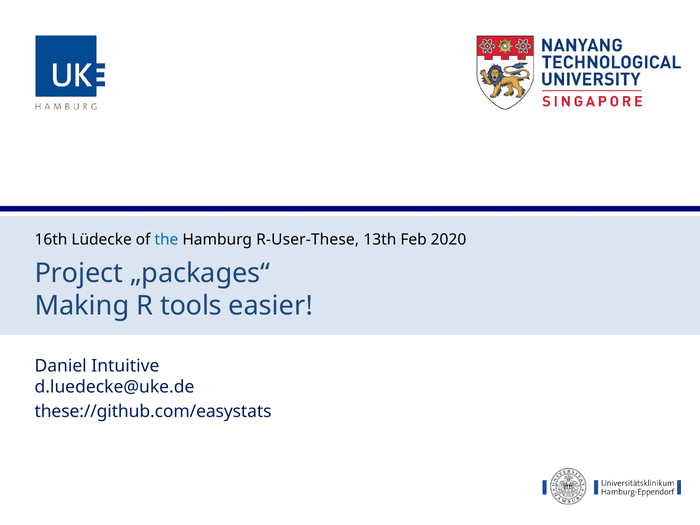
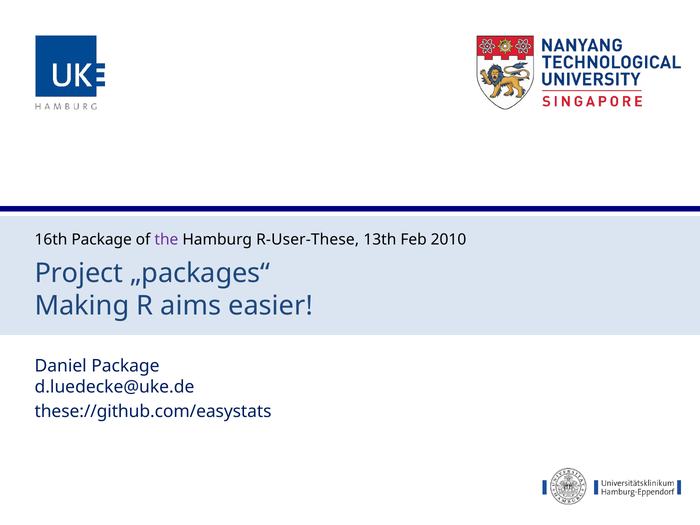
16th Lüdecke: Lüdecke -> Package (102, 240)
the colour: blue -> purple (166, 240)
2020: 2020 -> 2010 (448, 240)
tools: tools -> aims (191, 306)
Daniel Intuitive: Intuitive -> Package (125, 366)
